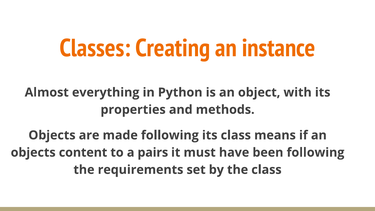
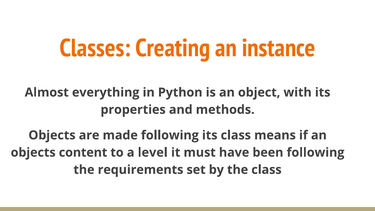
pairs: pairs -> level (153, 152)
